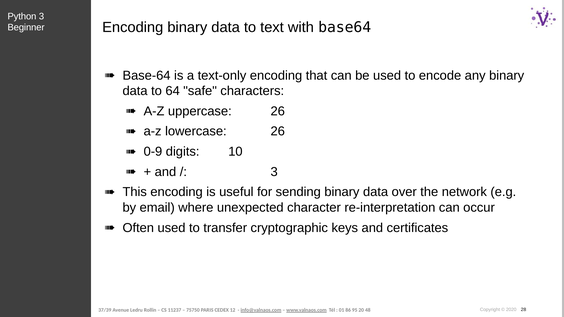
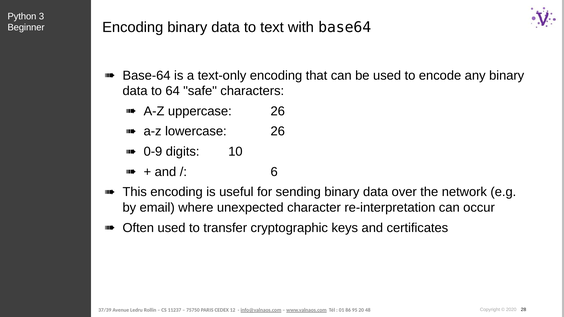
3: 3 -> 6 (274, 172)
